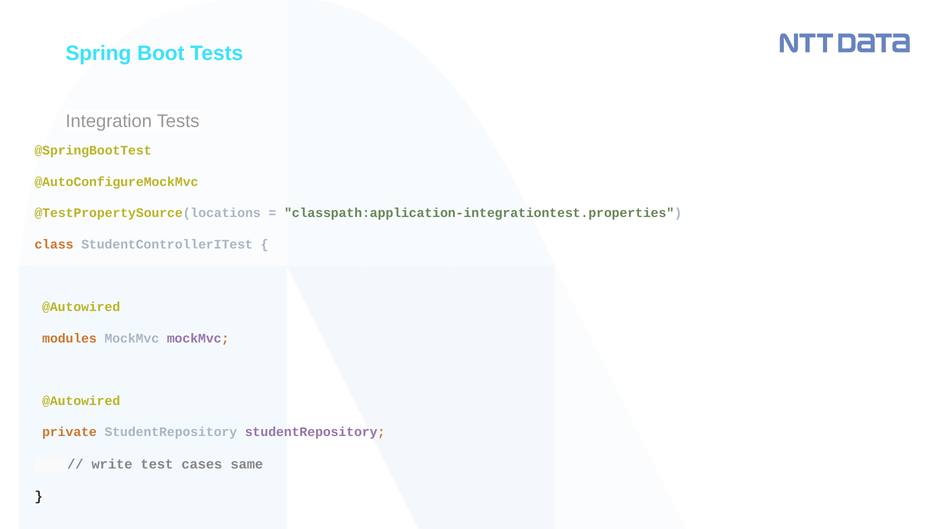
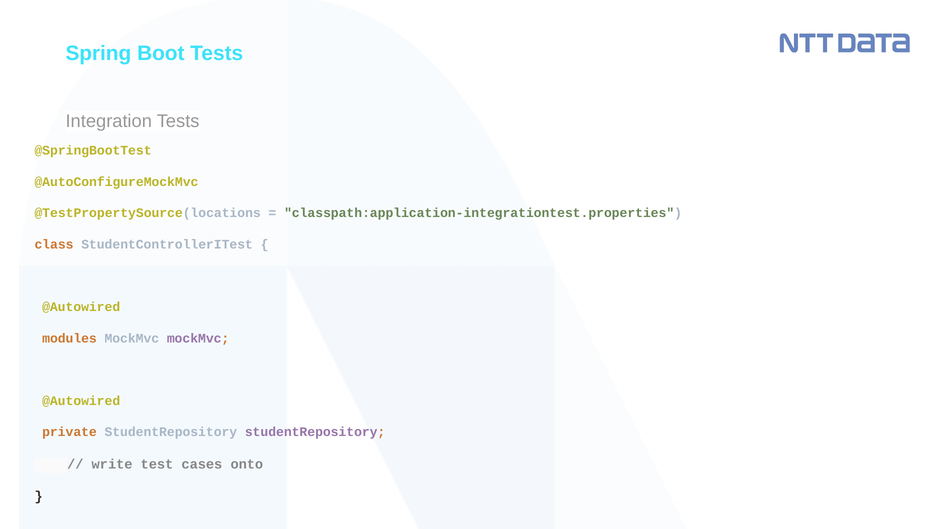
same: same -> onto (247, 464)
